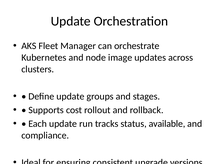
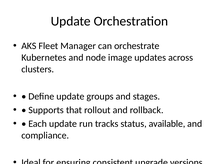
cost: cost -> that (74, 110)
